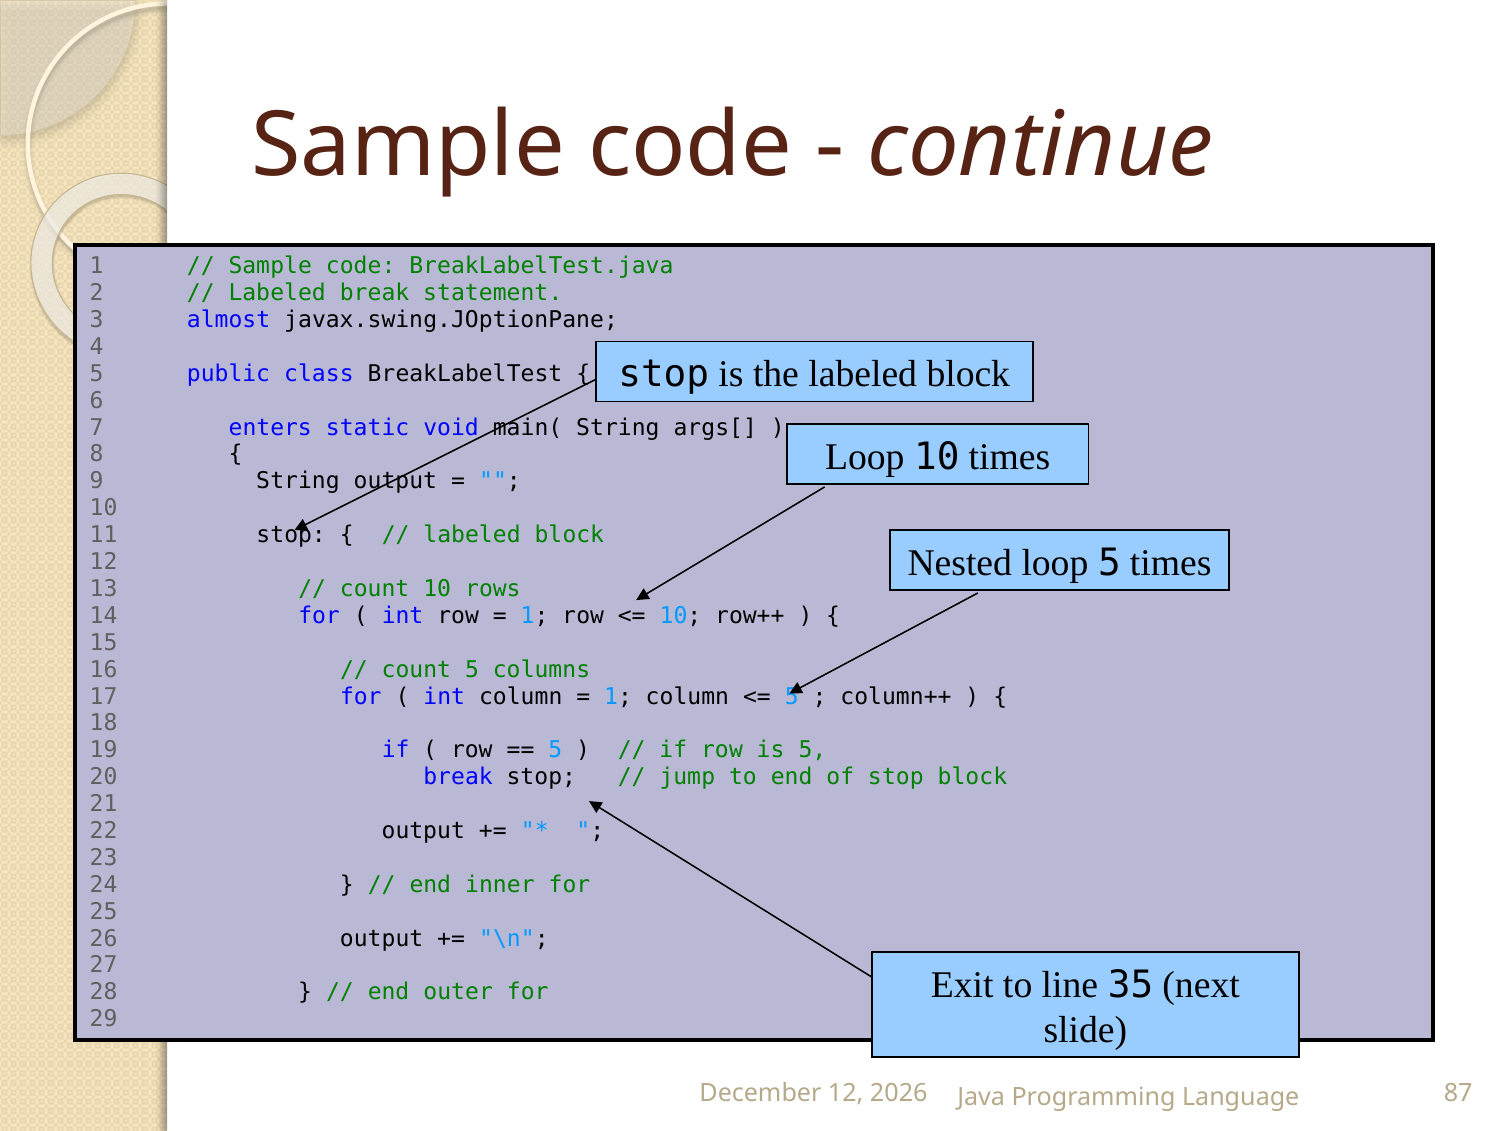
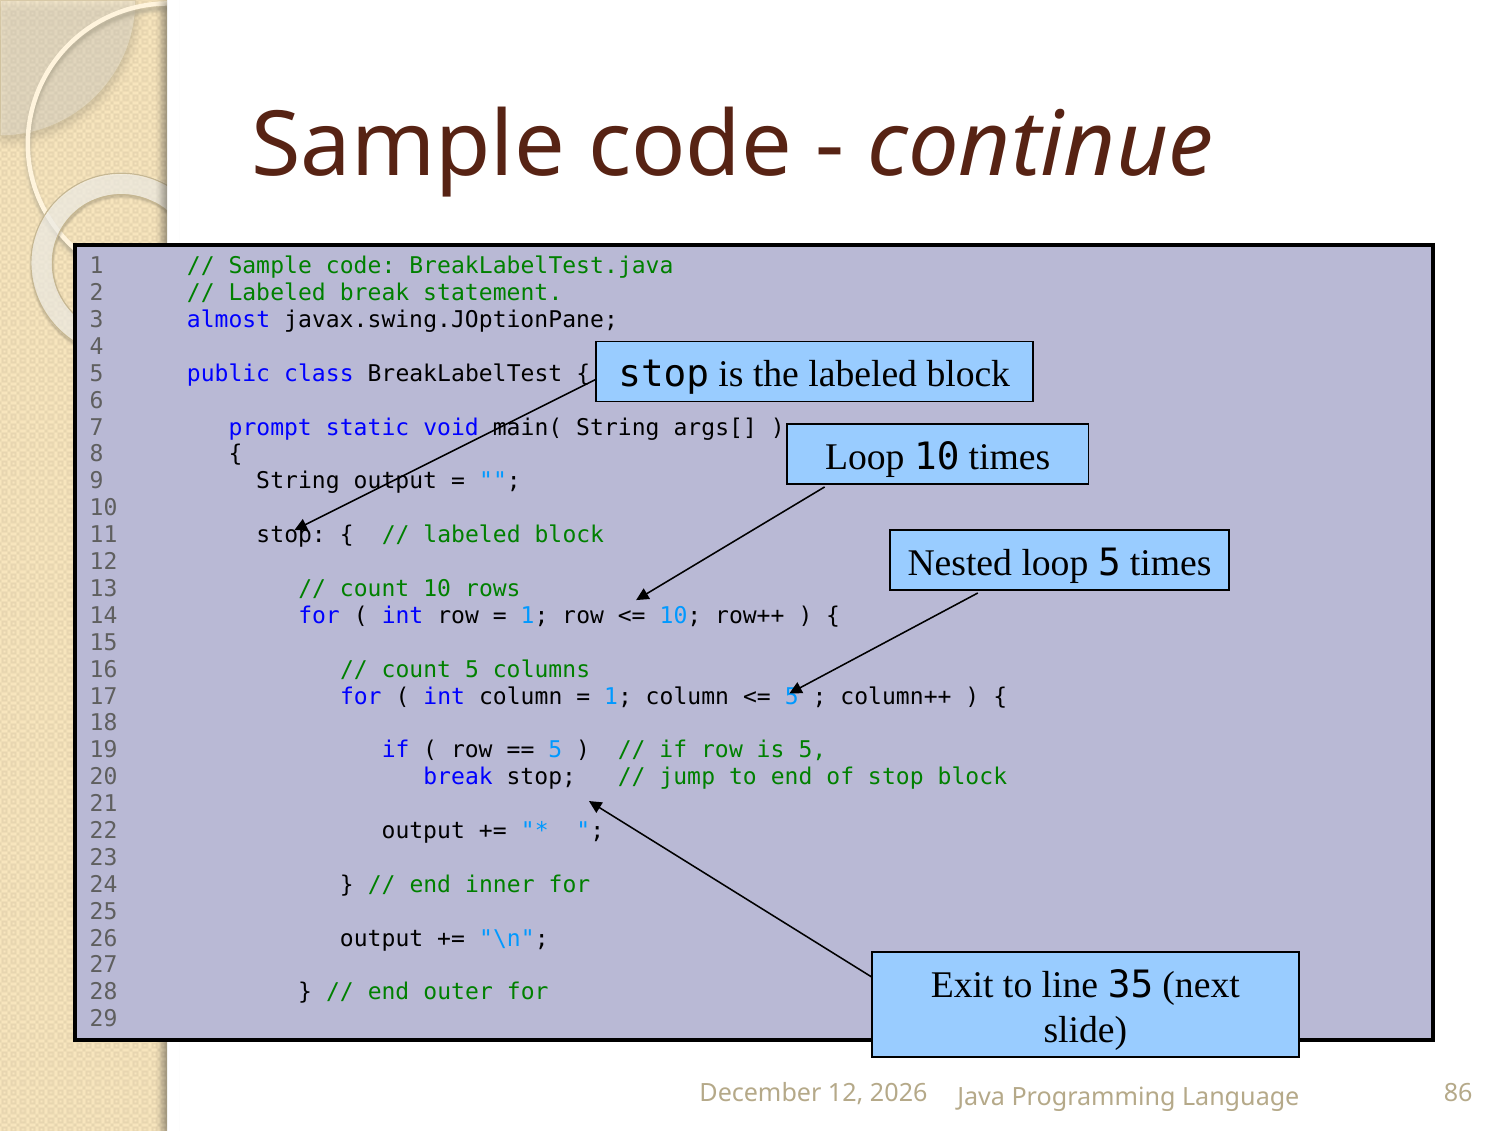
enters: enters -> prompt (270, 427)
87: 87 -> 86 (1458, 1094)
